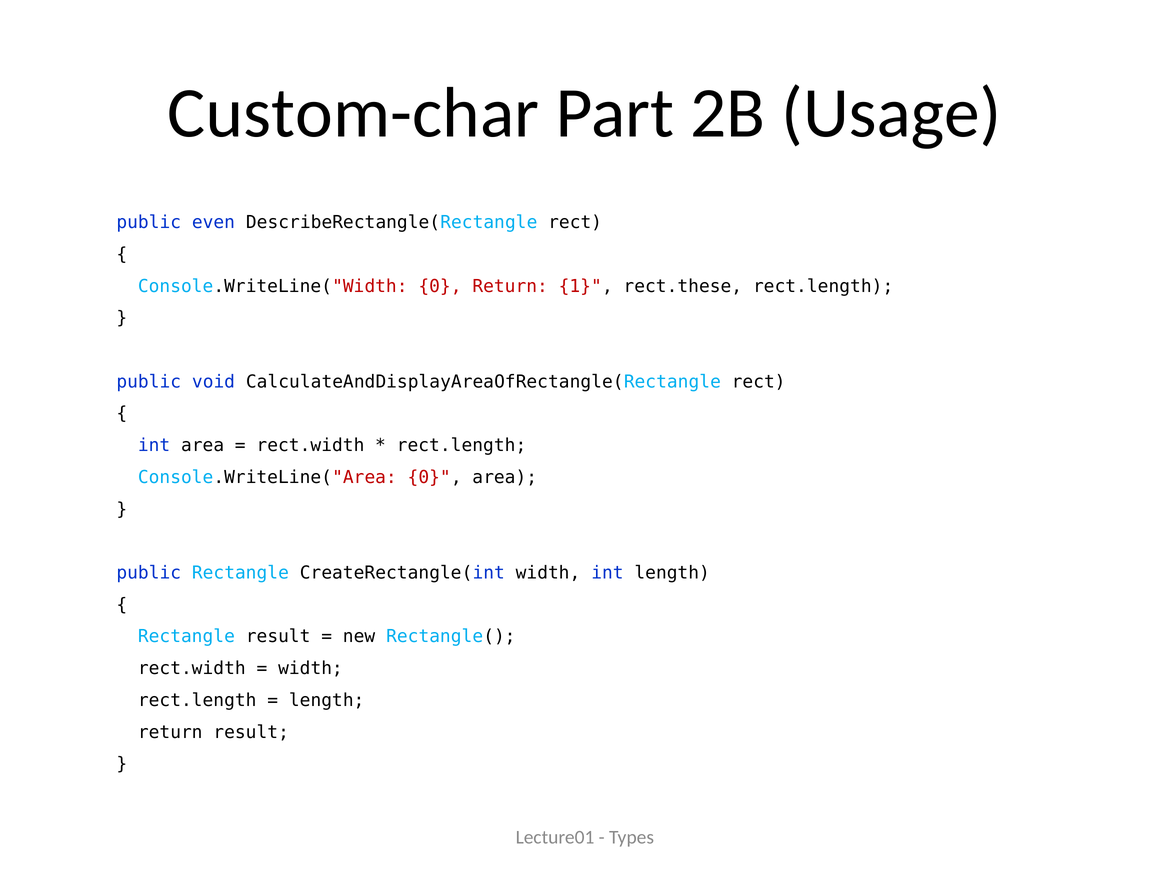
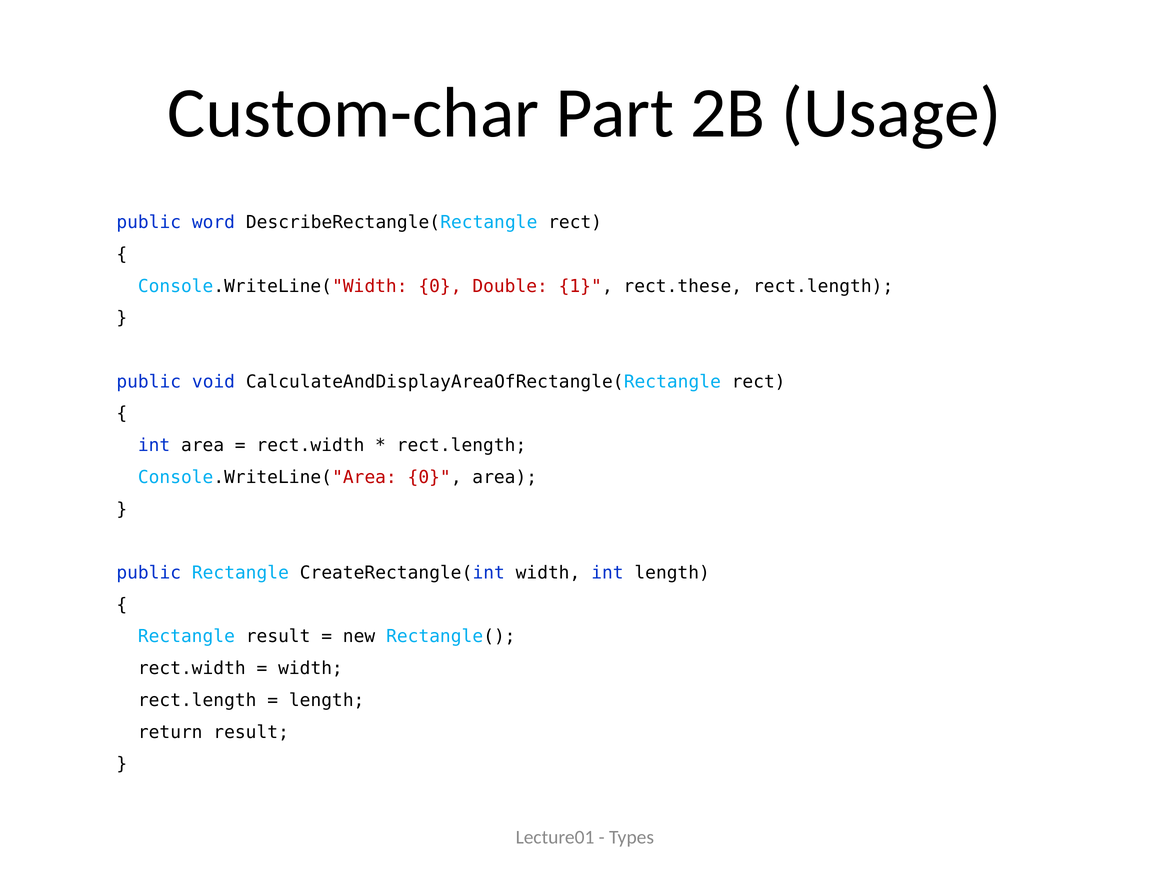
even: even -> word (213, 223)
0 Return: Return -> Double (510, 286)
